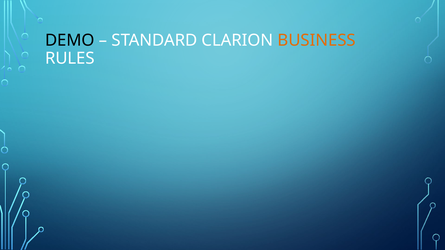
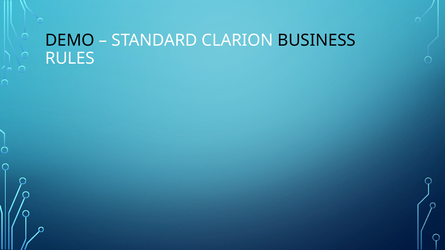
BUSINESS colour: orange -> black (317, 40)
